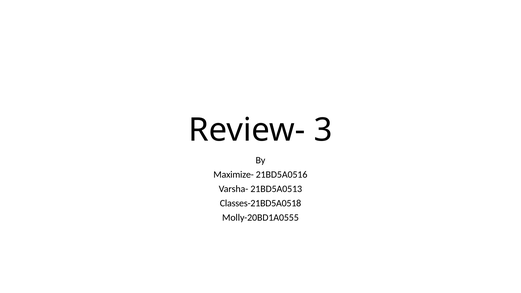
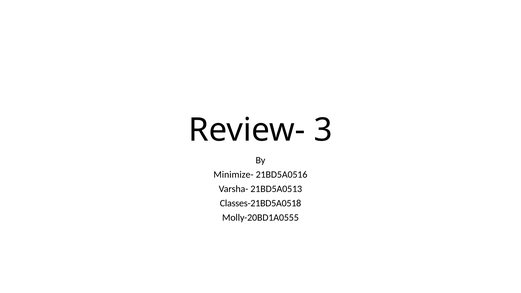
Maximize-: Maximize- -> Minimize- (234, 175)
